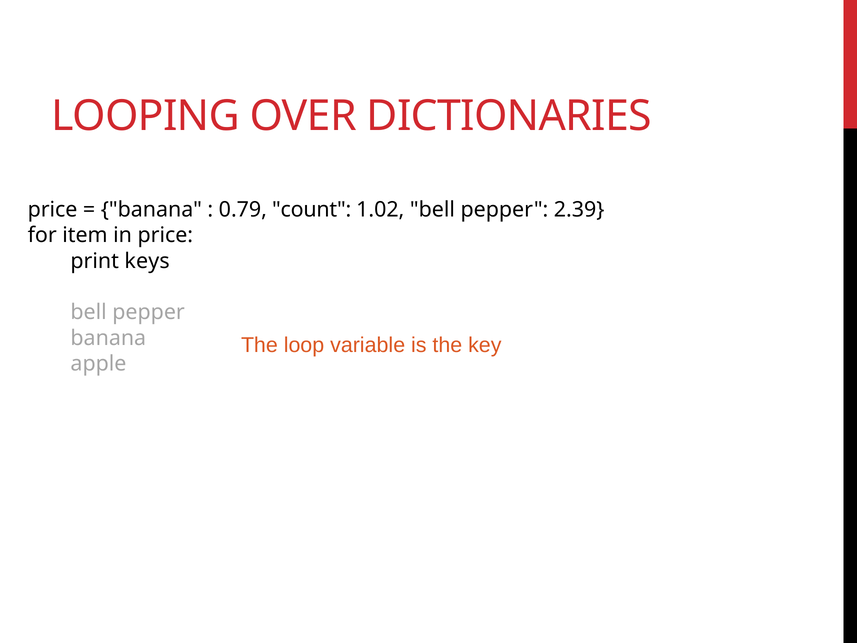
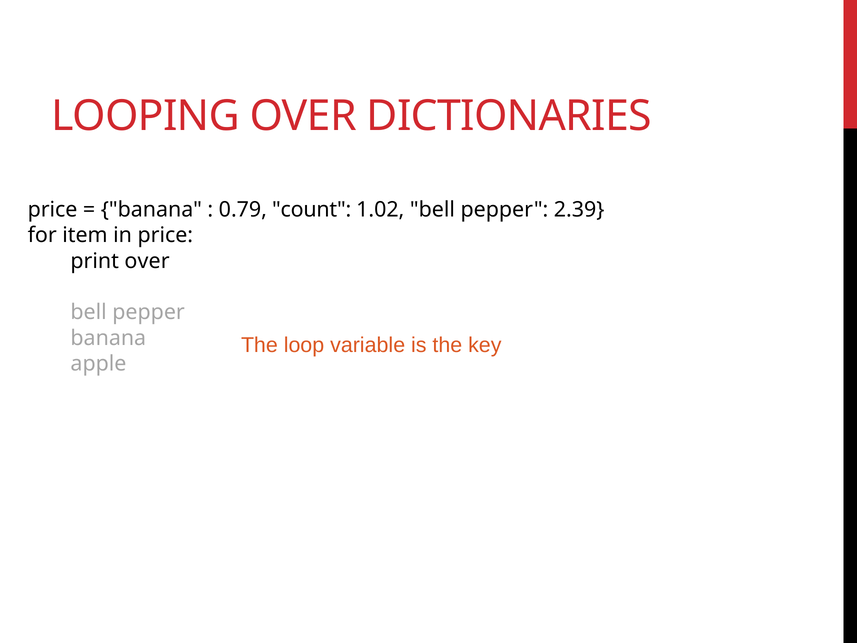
print keys: keys -> over (147, 261)
